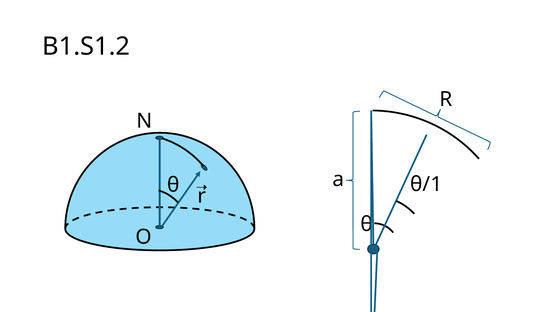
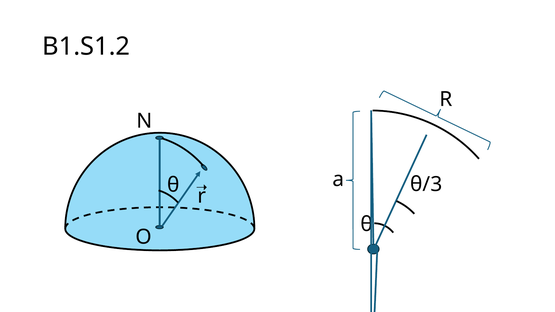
θ/1: θ/1 -> θ/3 (426, 184)
